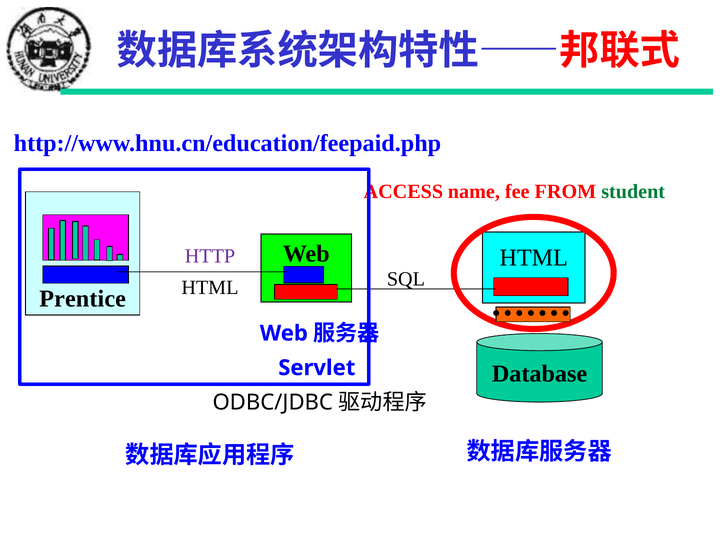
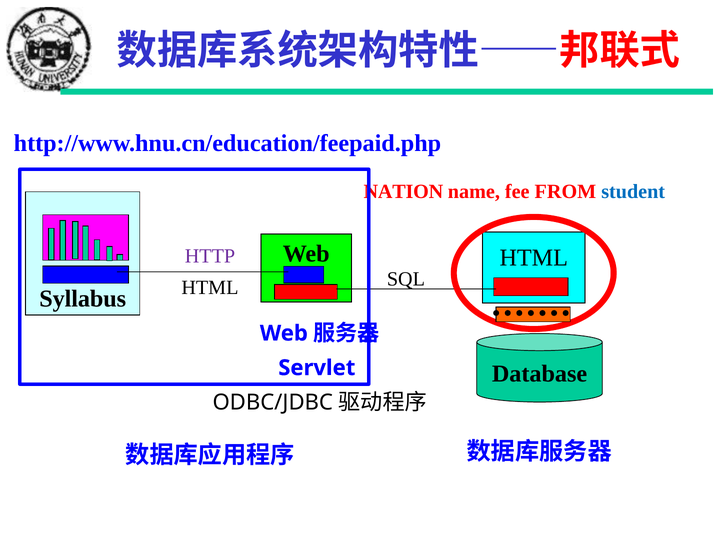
ACCESS: ACCESS -> NATION (403, 192)
student colour: green -> blue (633, 192)
Prentice: Prentice -> Syllabus (83, 299)
